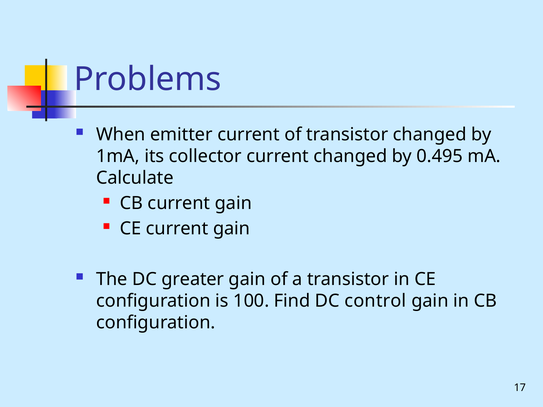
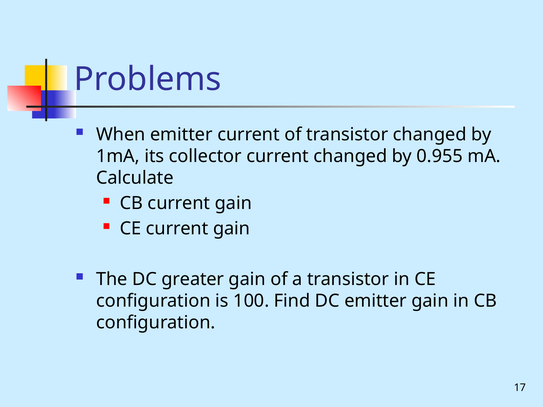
0.495: 0.495 -> 0.955 (440, 156)
DC control: control -> emitter (376, 301)
